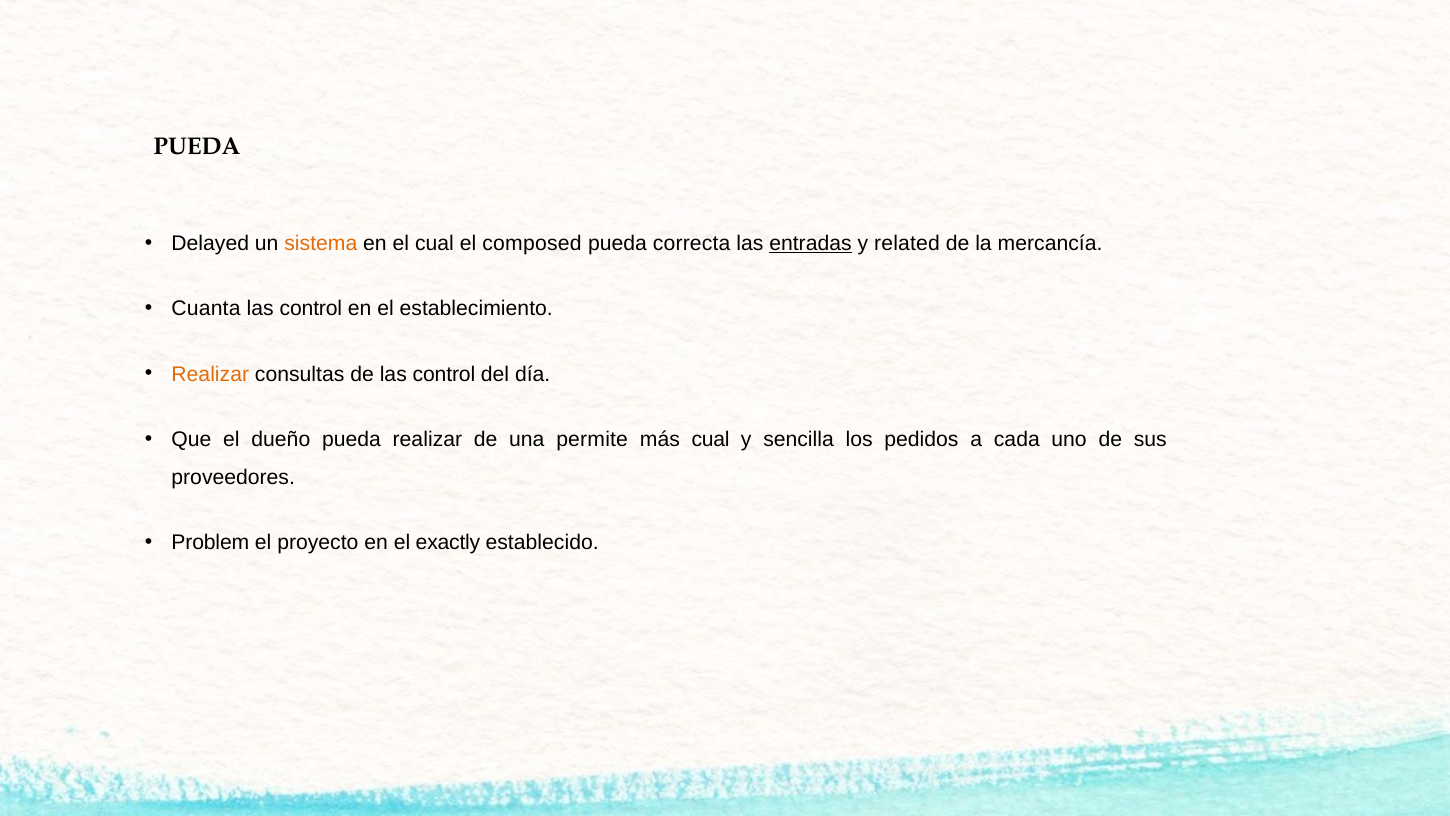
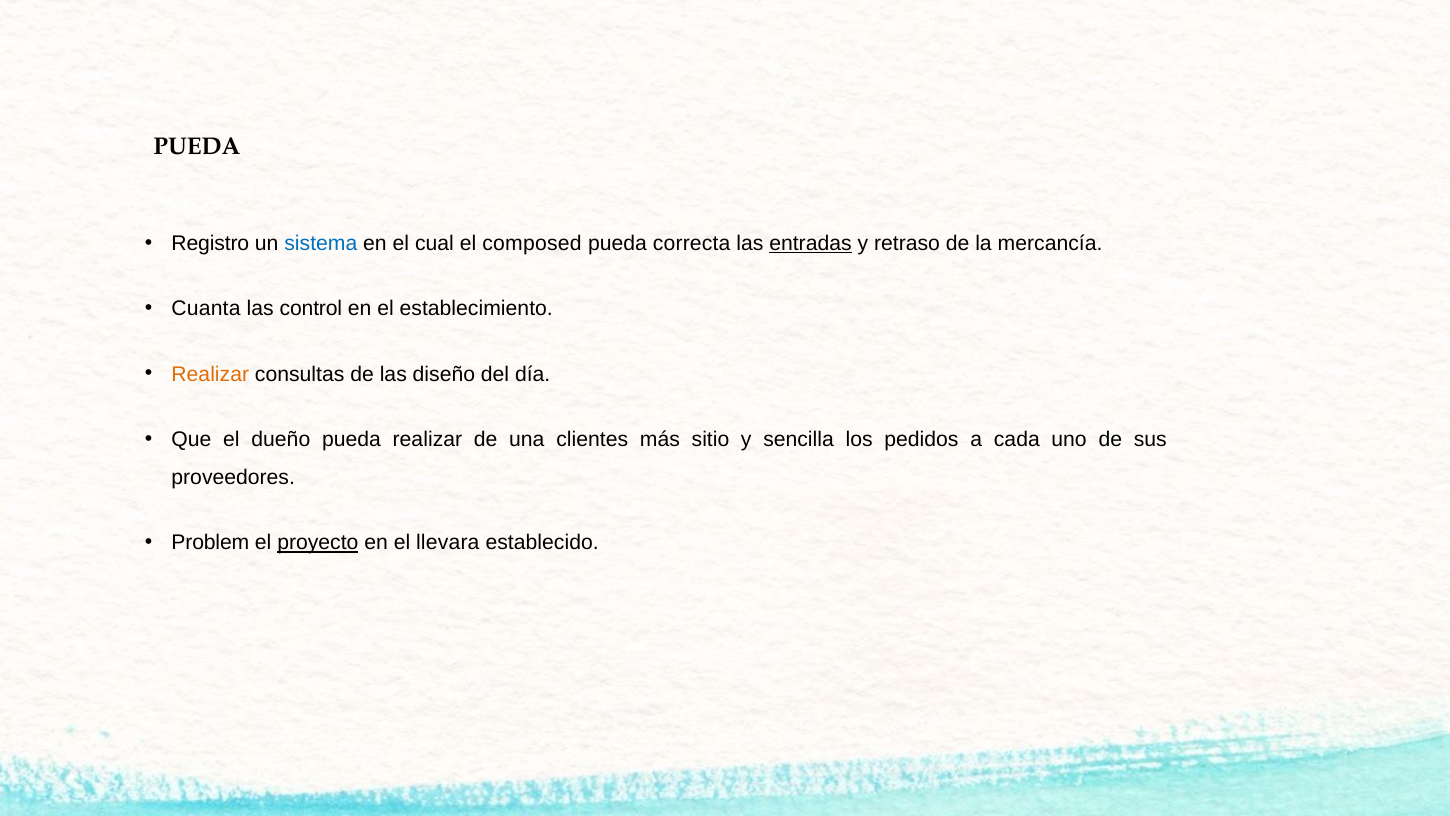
Delayed: Delayed -> Registro (210, 243)
sistema colour: orange -> blue (321, 243)
related: related -> retraso (907, 243)
de las control: control -> diseño (444, 374)
permite: permite -> clientes (592, 439)
más cual: cual -> sitio (710, 439)
proyecto underline: none -> present (318, 543)
exactly: exactly -> llevara (448, 543)
